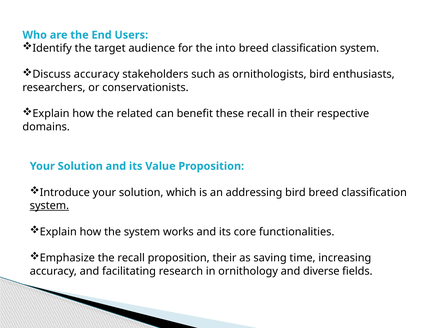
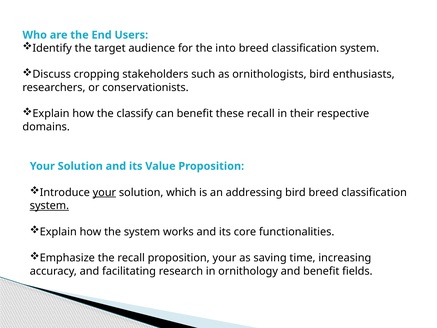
Discuss accuracy: accuracy -> cropping (97, 74)
related: related -> classify (135, 114)
your underline: none -> present (104, 192)
proposition their: their -> your (224, 258)
and diverse: diverse -> benefit (321, 271)
